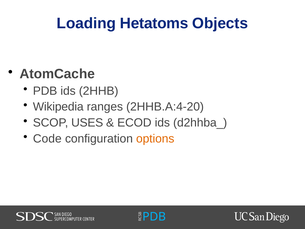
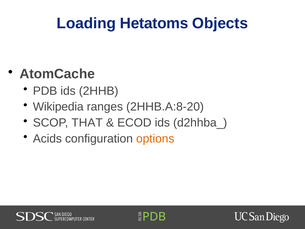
2HHB.A:4-20: 2HHB.A:4-20 -> 2HHB.A:8-20 (165, 107)
USES: USES -> THAT (87, 123)
Code: Code -> Acids (47, 138)
PDB colour: light blue -> light green (154, 216)
